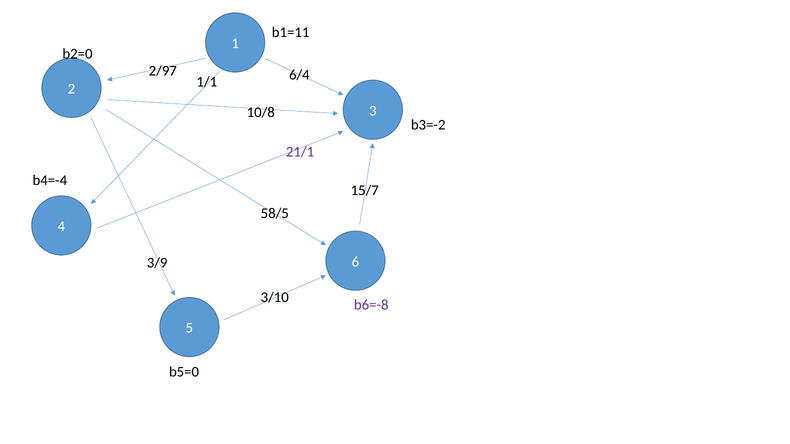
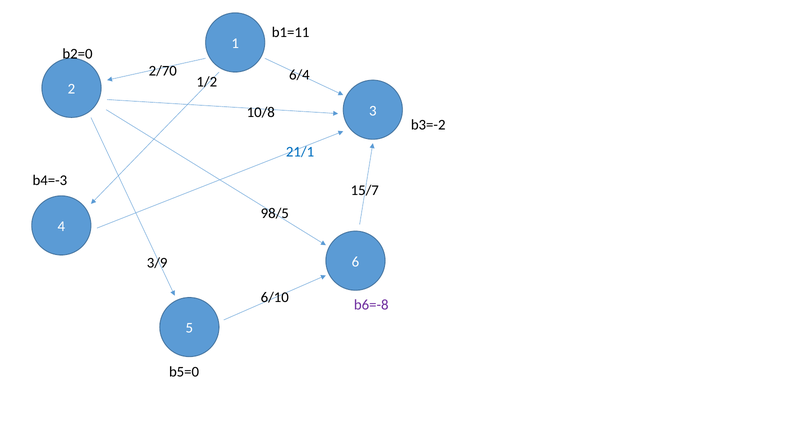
2/97: 2/97 -> 2/70 (163, 71)
1/1: 1/1 -> 1/2 (207, 82)
21/1 colour: purple -> blue (300, 152)
b4=-4: b4=-4 -> b4=-3 (50, 181)
58/5: 58/5 -> 98/5 (275, 213)
3/10: 3/10 -> 6/10 (275, 298)
